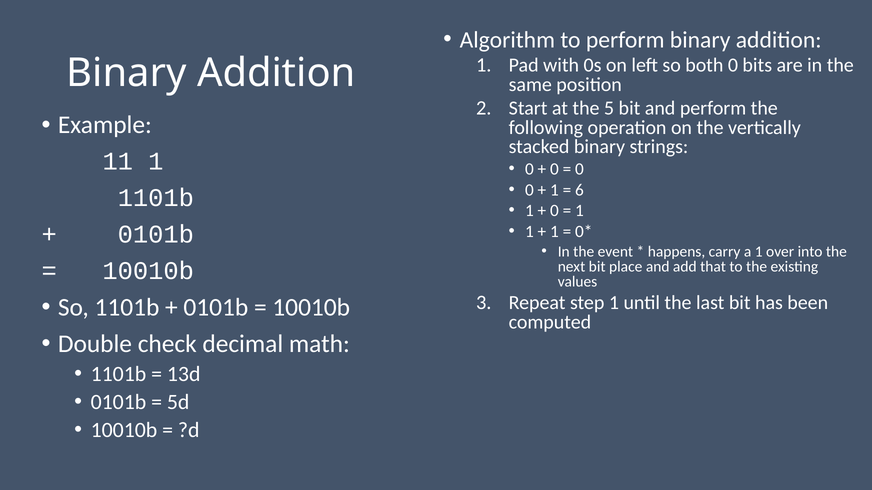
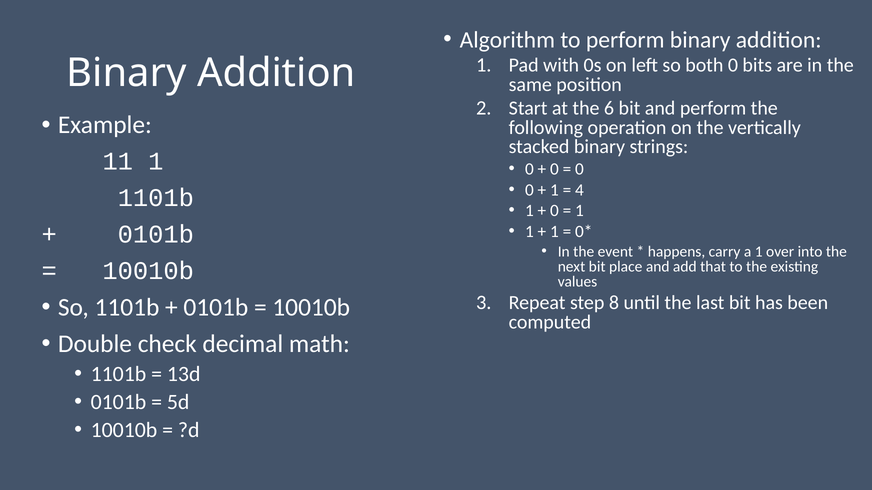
5: 5 -> 6 (609, 108)
6: 6 -> 4 (579, 190)
step 1: 1 -> 8 (614, 303)
